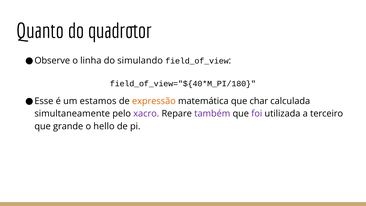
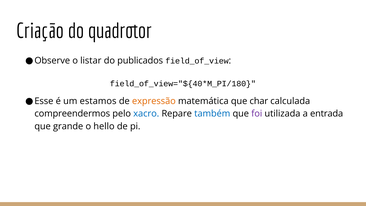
Quanto: Quanto -> Criação (40, 31)
linha: linha -> listar (91, 60)
simulando: simulando -> publicados (140, 60)
simultaneamente: simultaneamente -> compreendermos (72, 114)
xacro colour: purple -> blue (146, 114)
também colour: purple -> blue (212, 114)
terceiro: terceiro -> entrada (327, 114)
